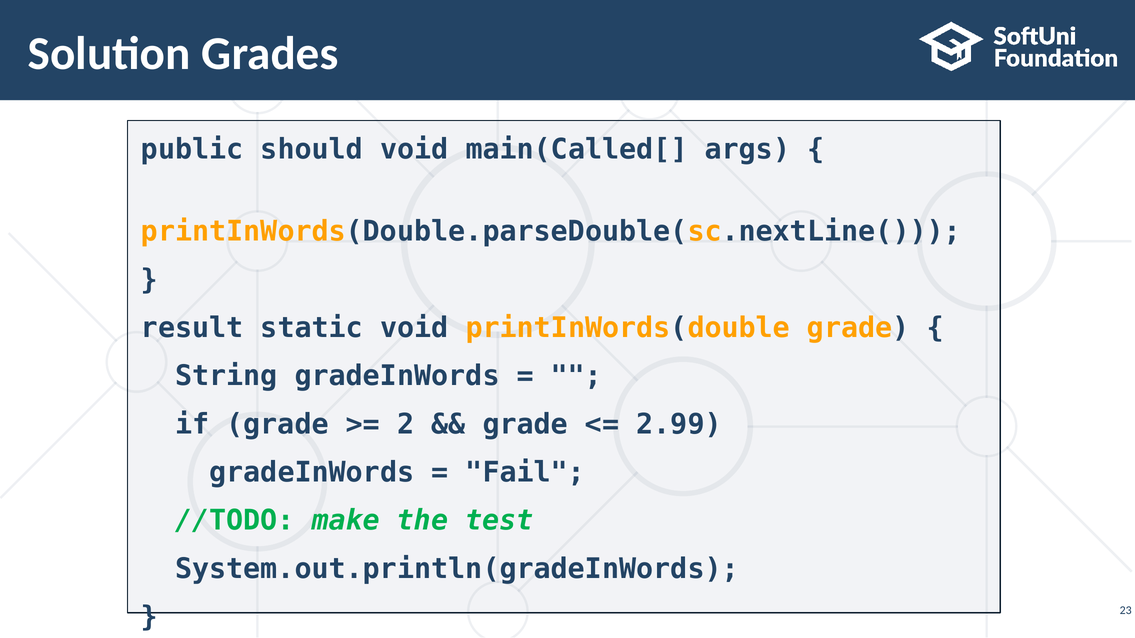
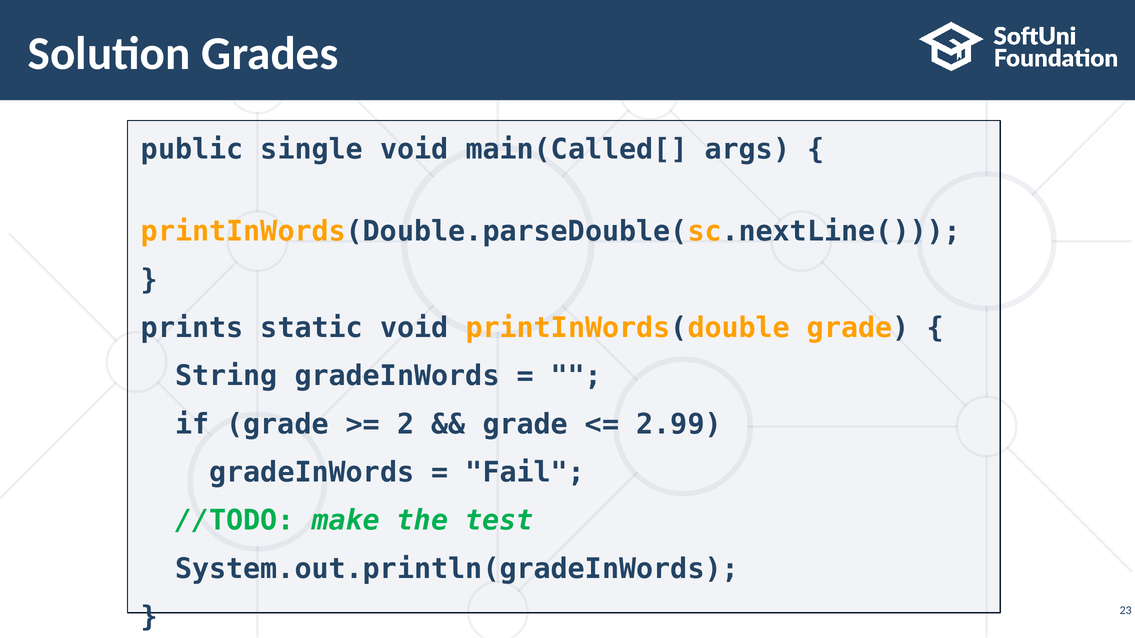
should: should -> single (312, 150)
result: result -> prints (192, 328)
